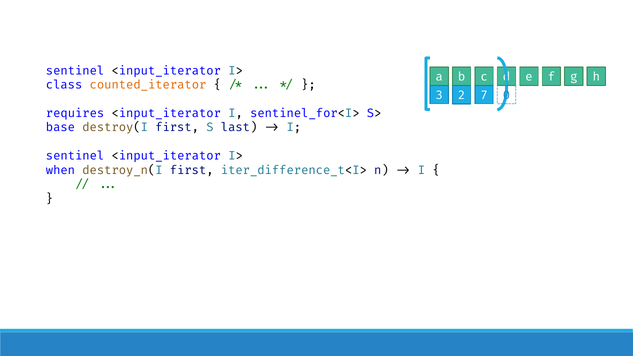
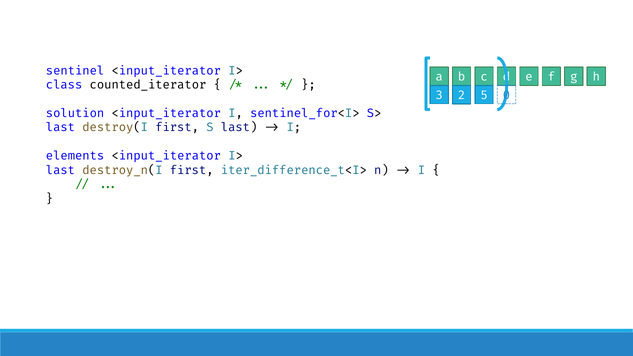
counted_iterator colour: orange -> black (148, 85)
7: 7 -> 5 (484, 95)
requires: requires -> solution (75, 113)
base: base -> last (60, 128)
sentinel: sentinel -> elements (75, 156)
when: when -> last (60, 170)
